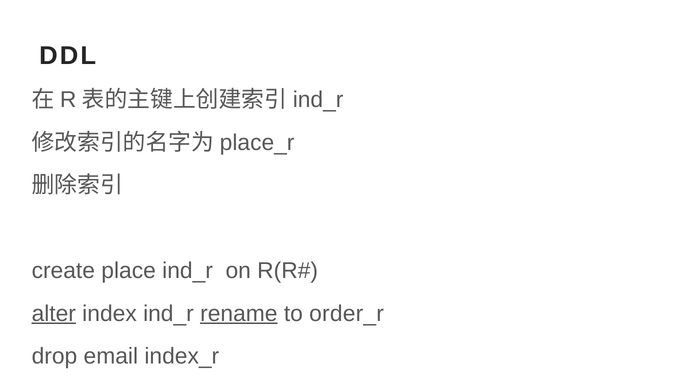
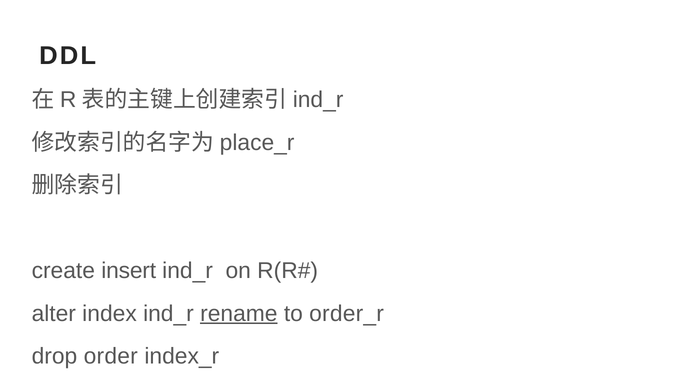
place: place -> insert (129, 271)
alter underline: present -> none (54, 313)
email: email -> order (111, 356)
